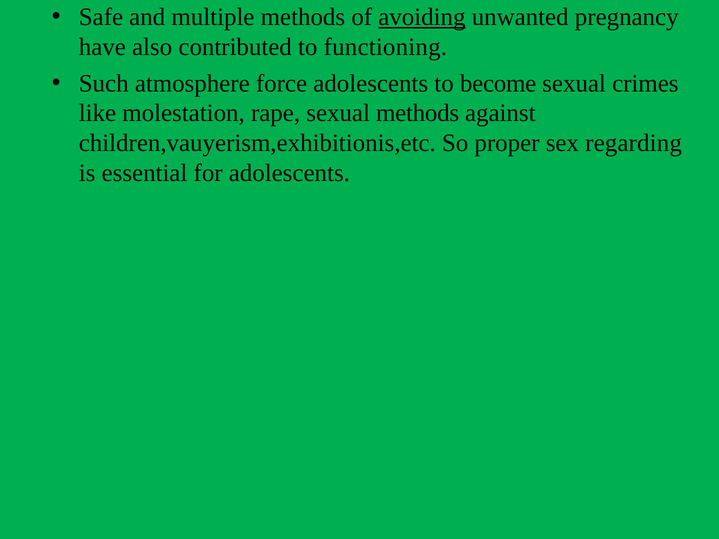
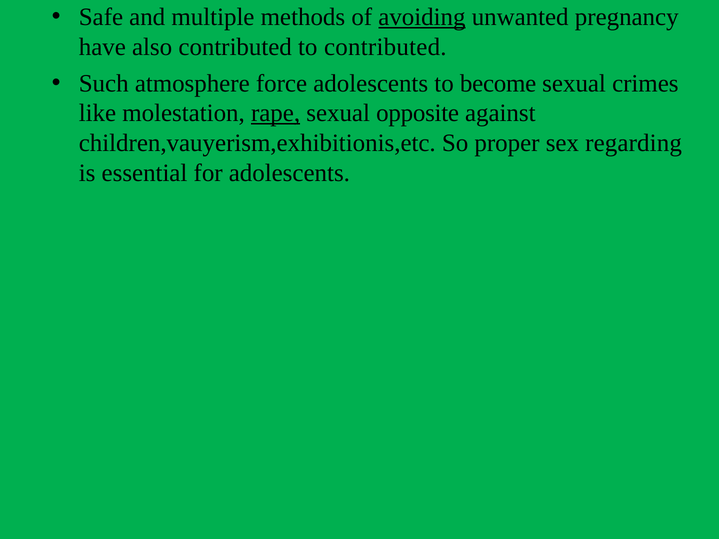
to functioning: functioning -> contributed (385, 47)
rape underline: none -> present (276, 113)
sexual methods: methods -> opposite (418, 113)
